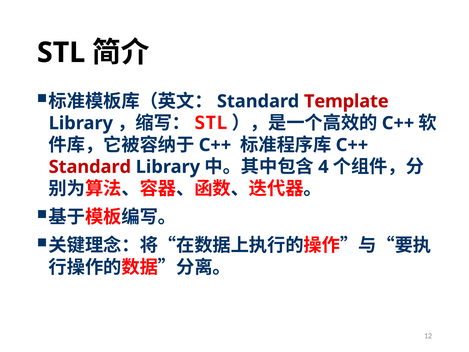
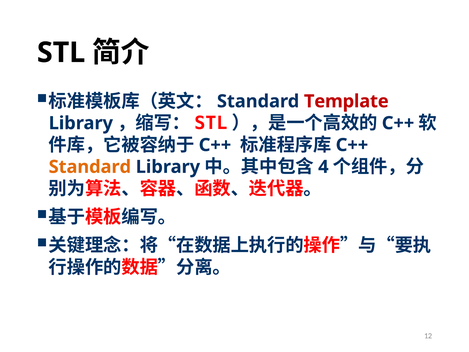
Standard colour: red -> orange (90, 167)
